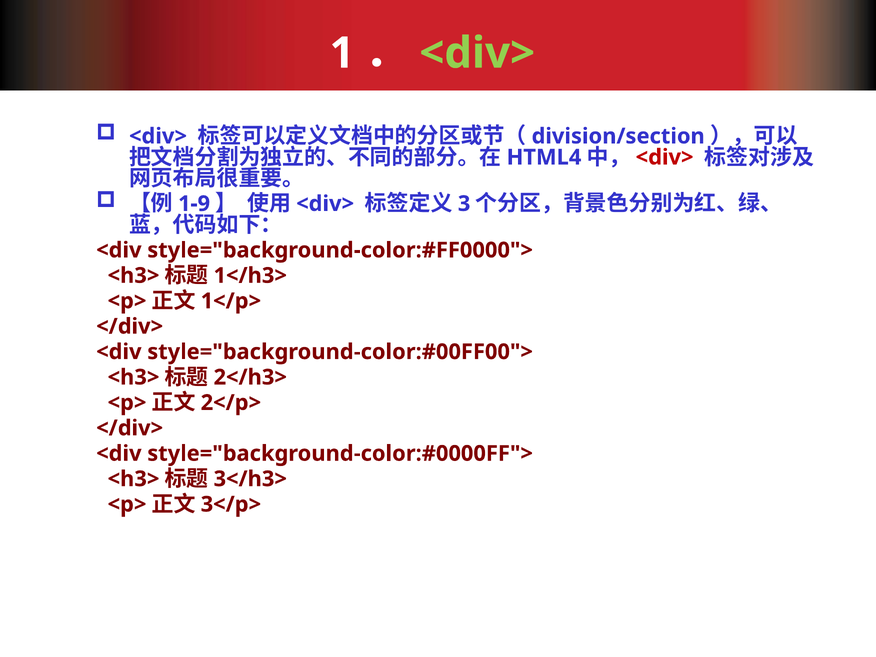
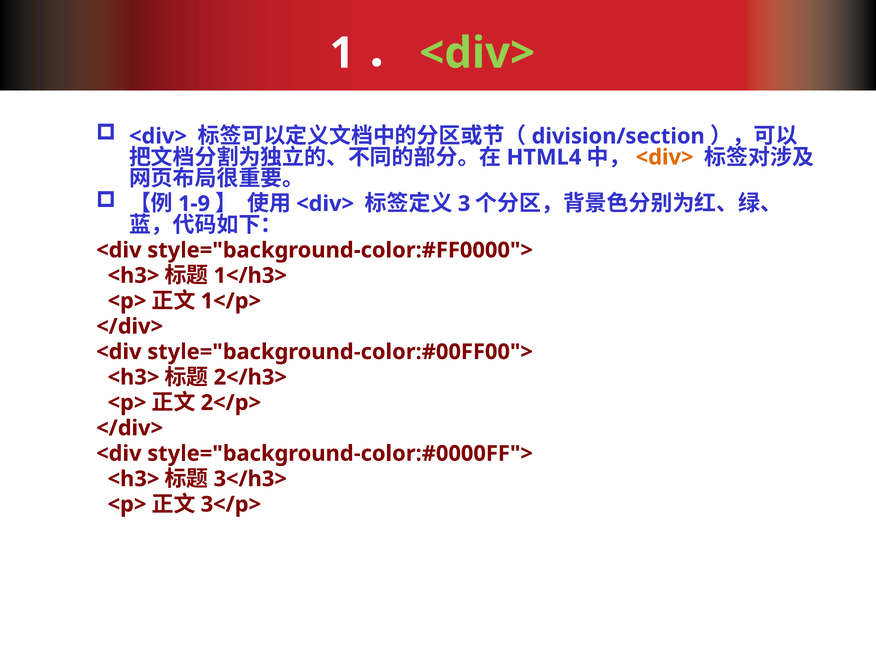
<div> colour: red -> orange (665, 157)
